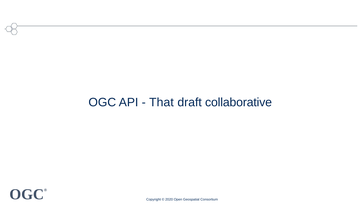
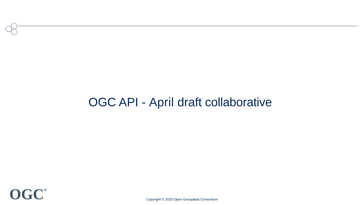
That: That -> April (161, 102)
